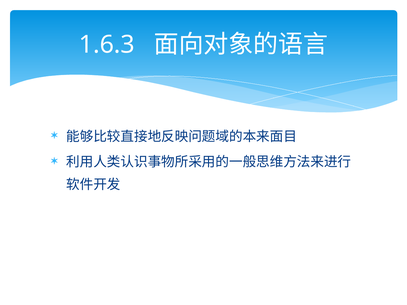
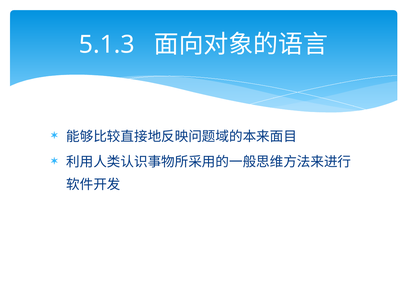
1.6.3: 1.6.3 -> 5.1.3 (107, 45)
